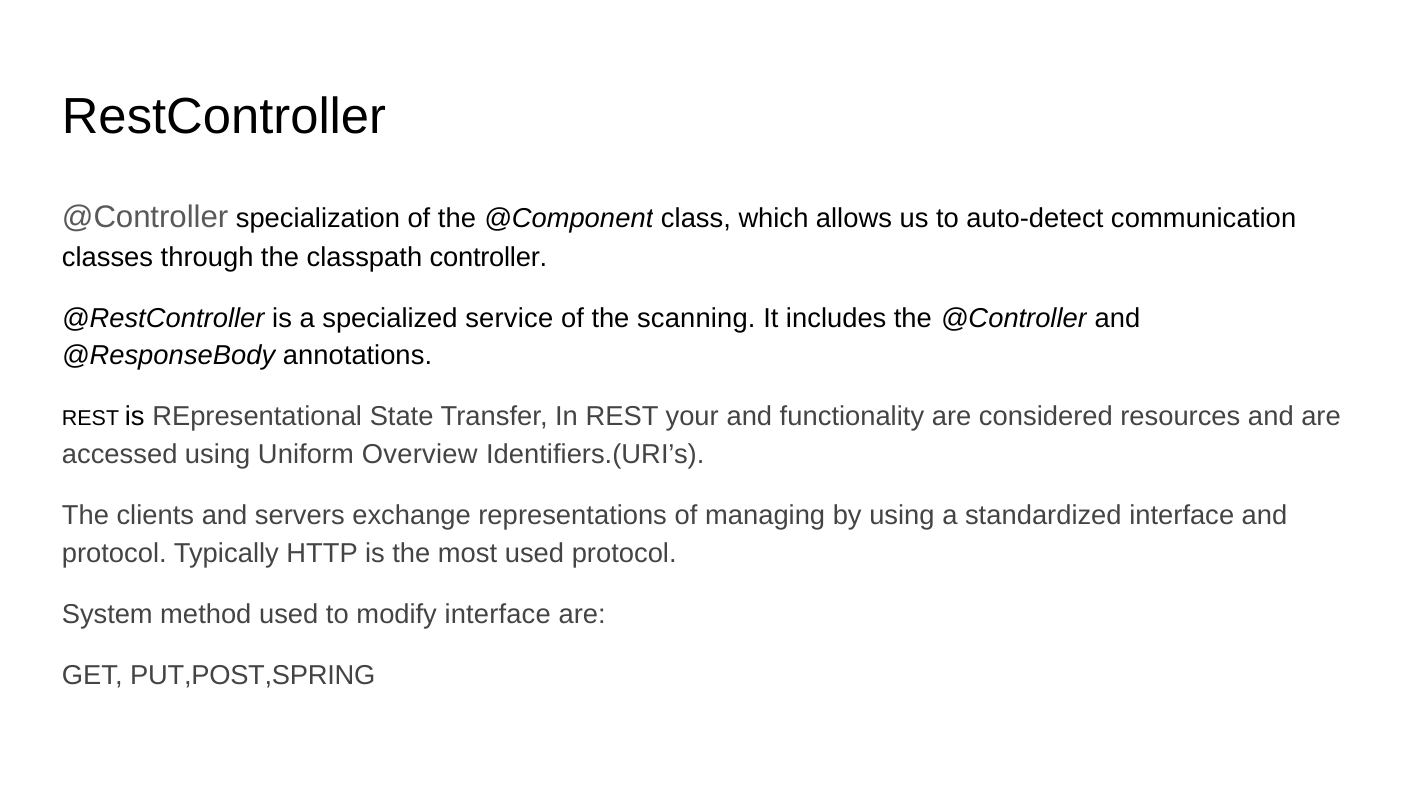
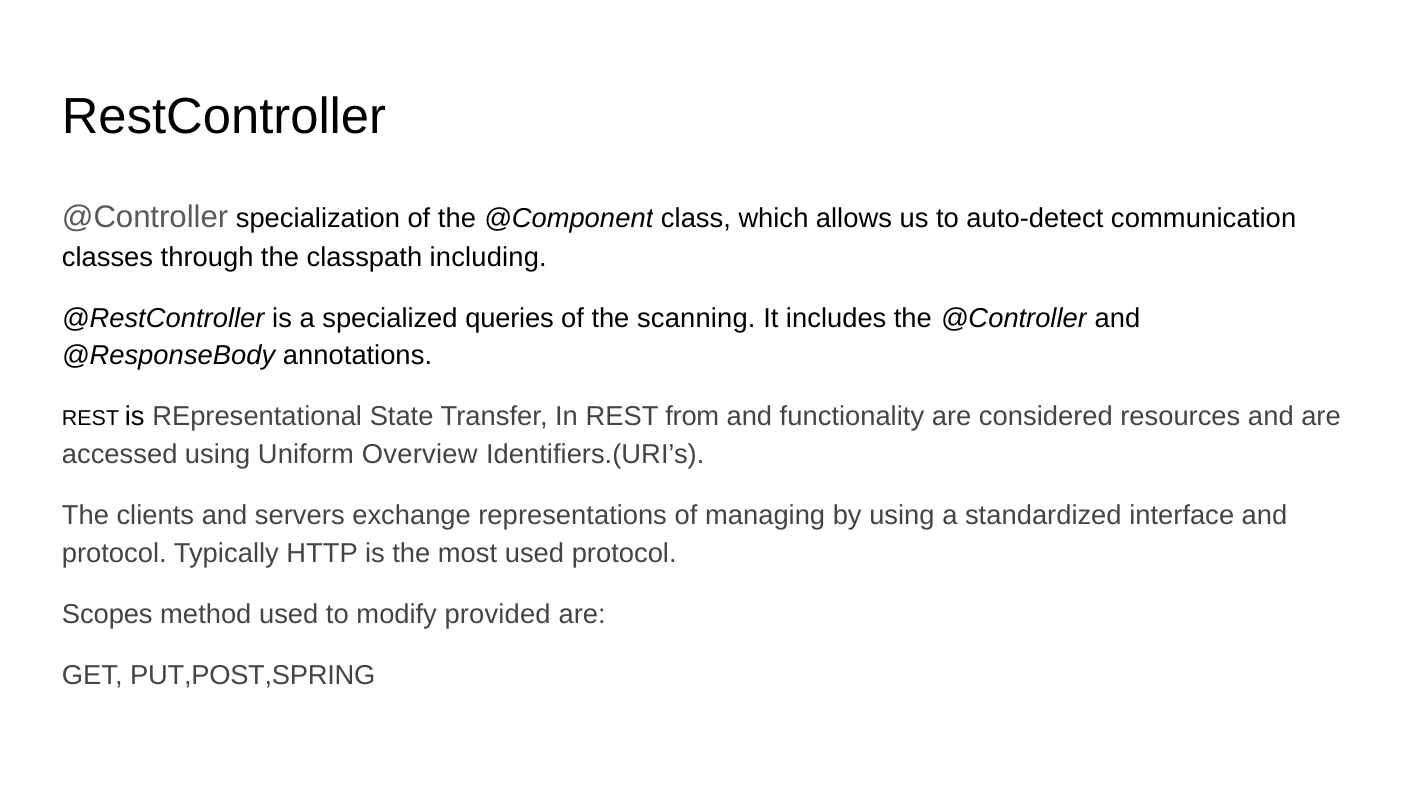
controller: controller -> including (488, 257)
service: service -> queries (509, 318)
your: your -> from (692, 417)
System: System -> Scopes (107, 615)
modify interface: interface -> provided (498, 615)
